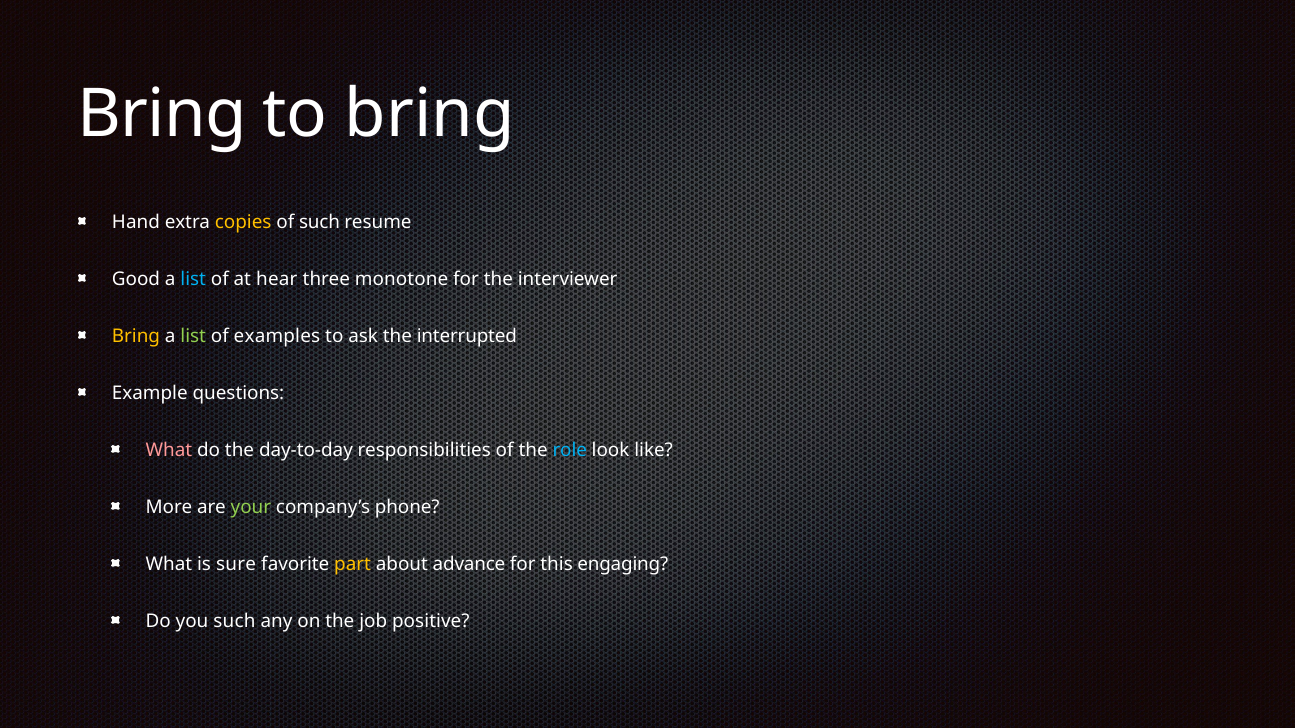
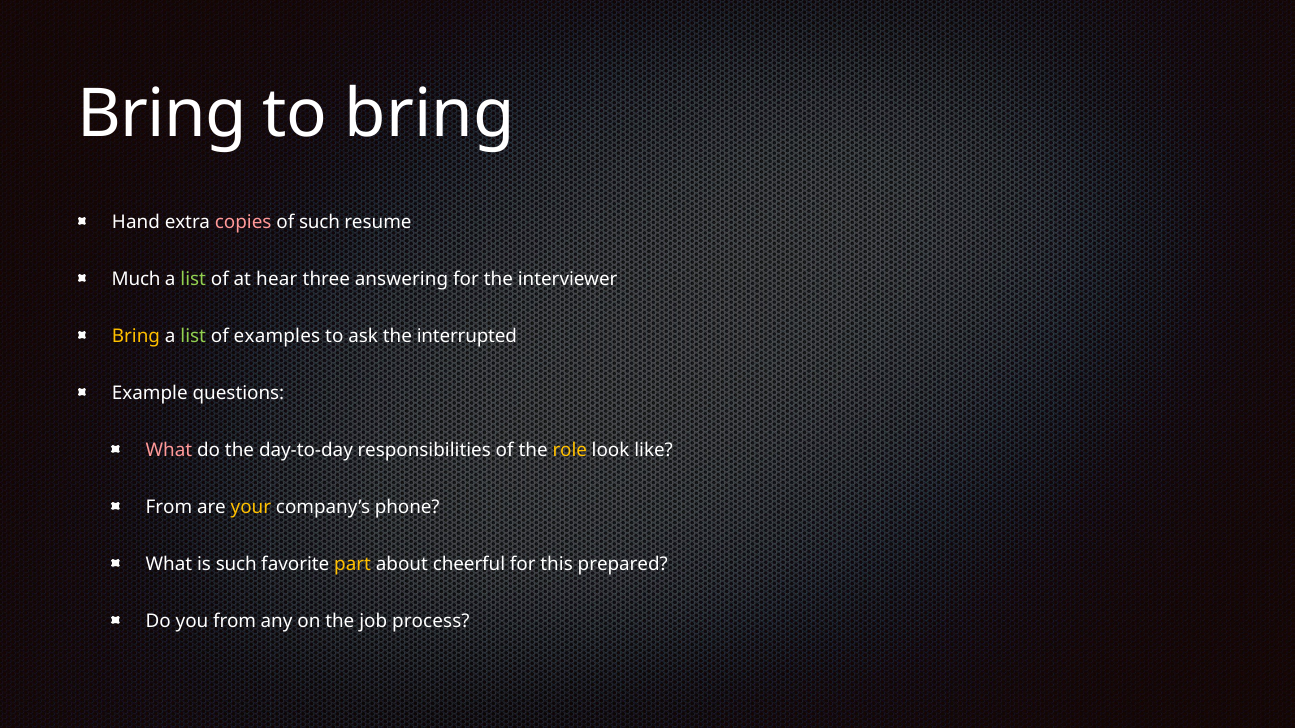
copies colour: yellow -> pink (243, 222)
Good: Good -> Much (136, 279)
list colour: light blue -> light green (193, 279)
monotone: monotone -> answering (402, 279)
role colour: light blue -> yellow (570, 450)
More: More -> From (169, 507)
your colour: light green -> yellow (251, 507)
is sure: sure -> such (236, 565)
advance: advance -> cheerful (469, 565)
engaging: engaging -> prepared (623, 565)
you such: such -> from (235, 622)
positive: positive -> process (431, 622)
